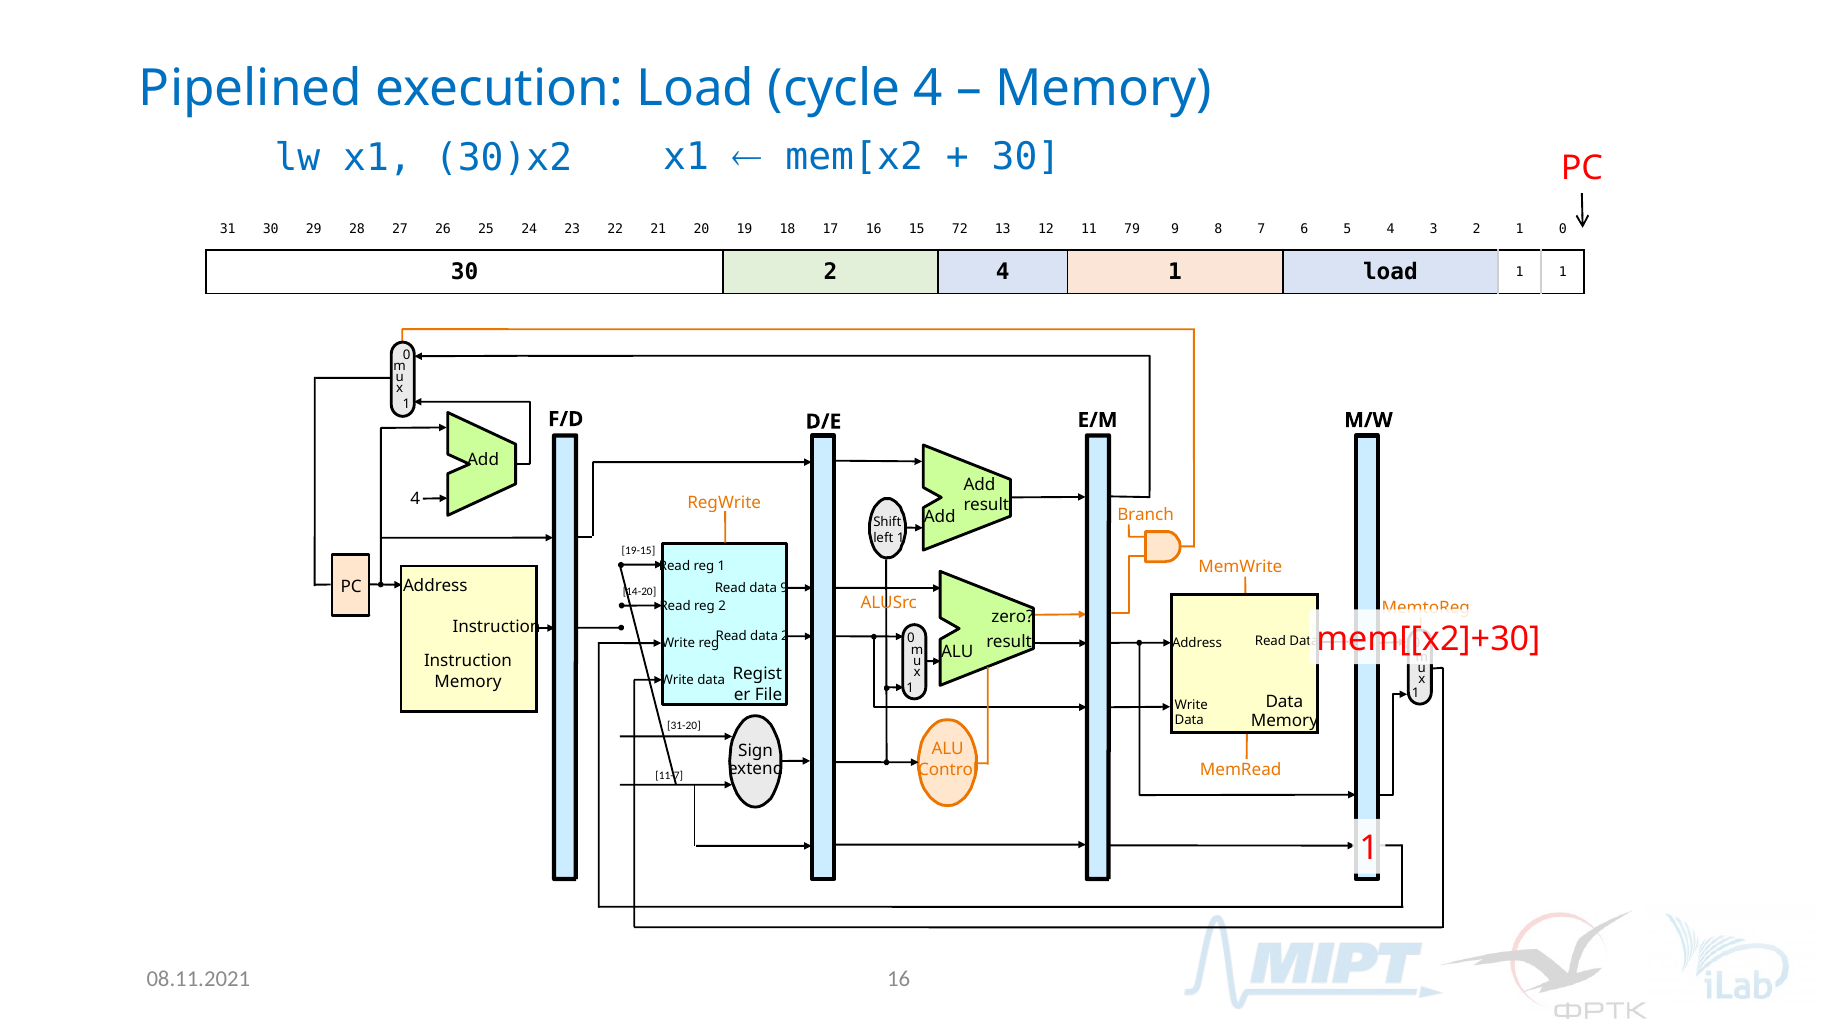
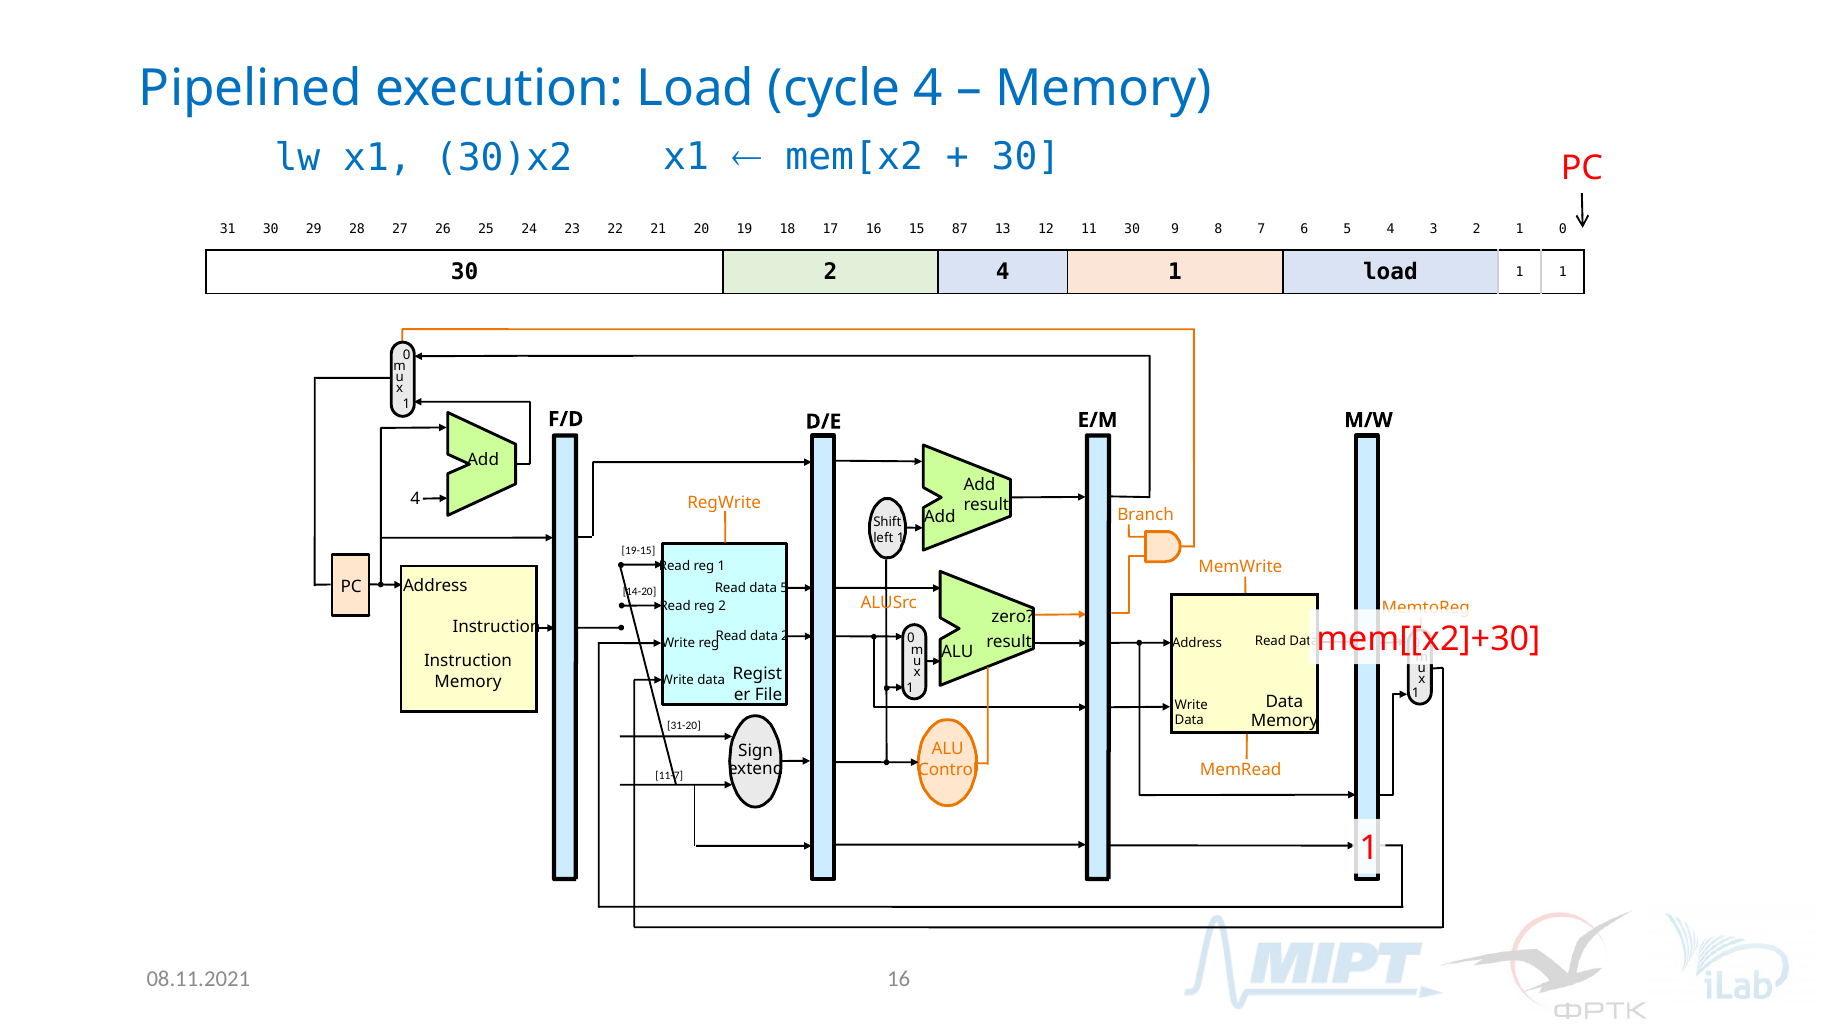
72: 72 -> 87 (960, 229)
11 79: 79 -> 30 (1132, 229)
data 9: 9 -> 5 (784, 589)
